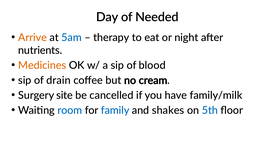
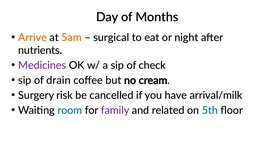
Needed: Needed -> Months (157, 17)
5am colour: blue -> orange (72, 37)
therapy: therapy -> surgical (111, 37)
Medicines colour: orange -> purple (42, 65)
blood: blood -> check (152, 65)
site: site -> risk (65, 95)
family/milk: family/milk -> arrival/milk (216, 95)
family colour: blue -> purple (115, 110)
shakes: shakes -> related (168, 110)
